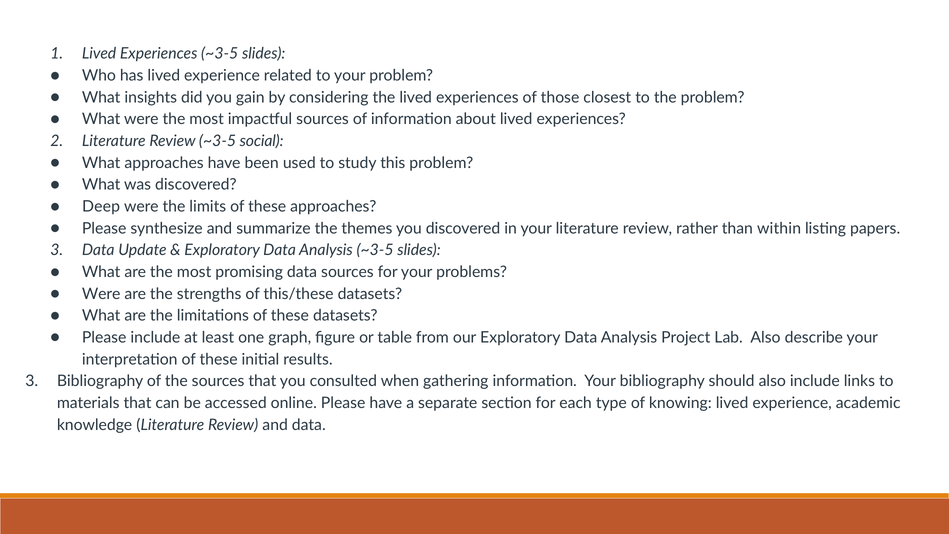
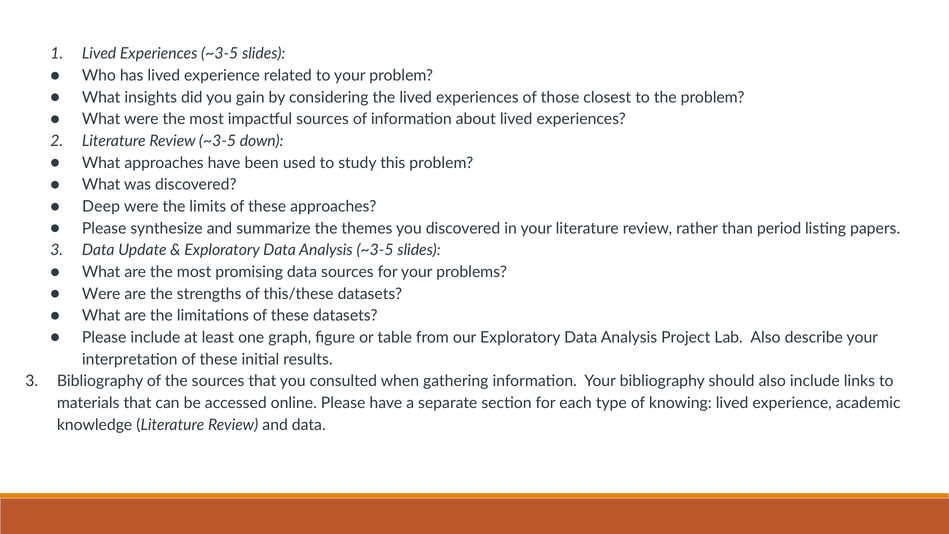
social: social -> down (262, 141)
within: within -> period (779, 228)
